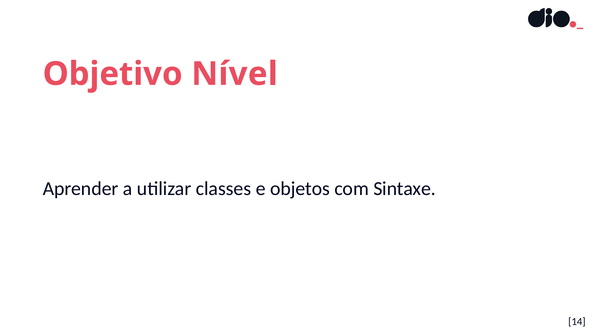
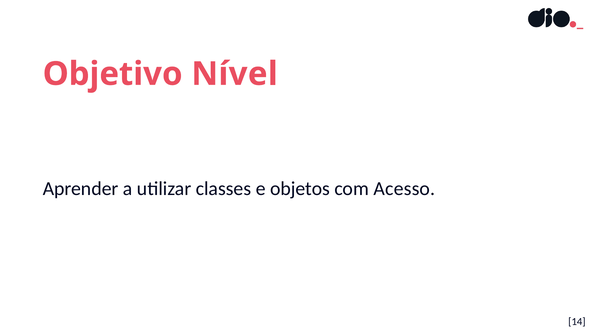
Sintaxe: Sintaxe -> Acesso (404, 189)
